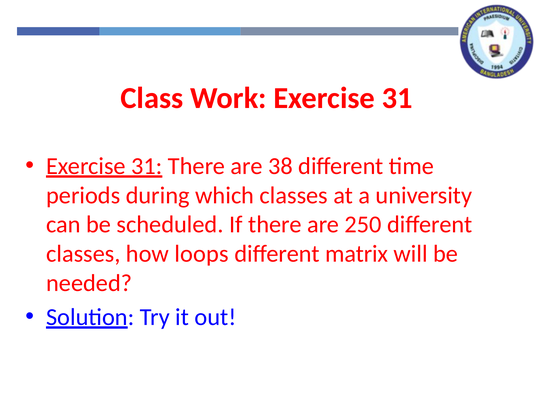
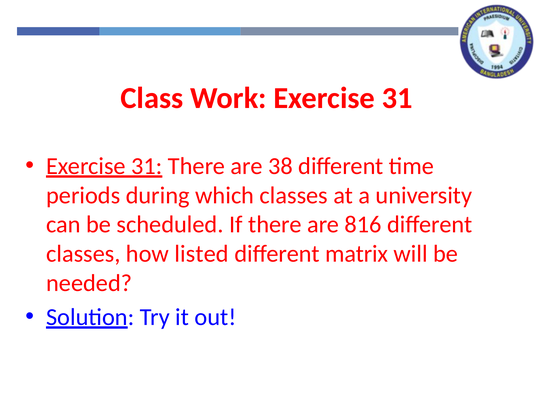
250: 250 -> 816 (363, 225)
loops: loops -> listed (202, 254)
